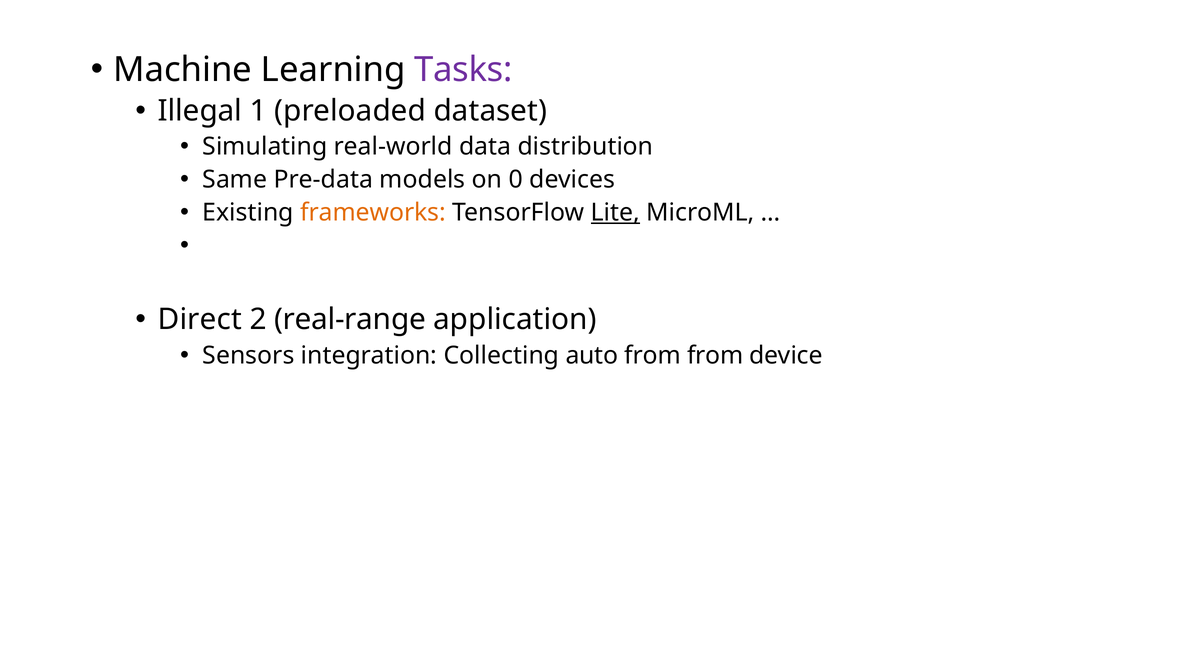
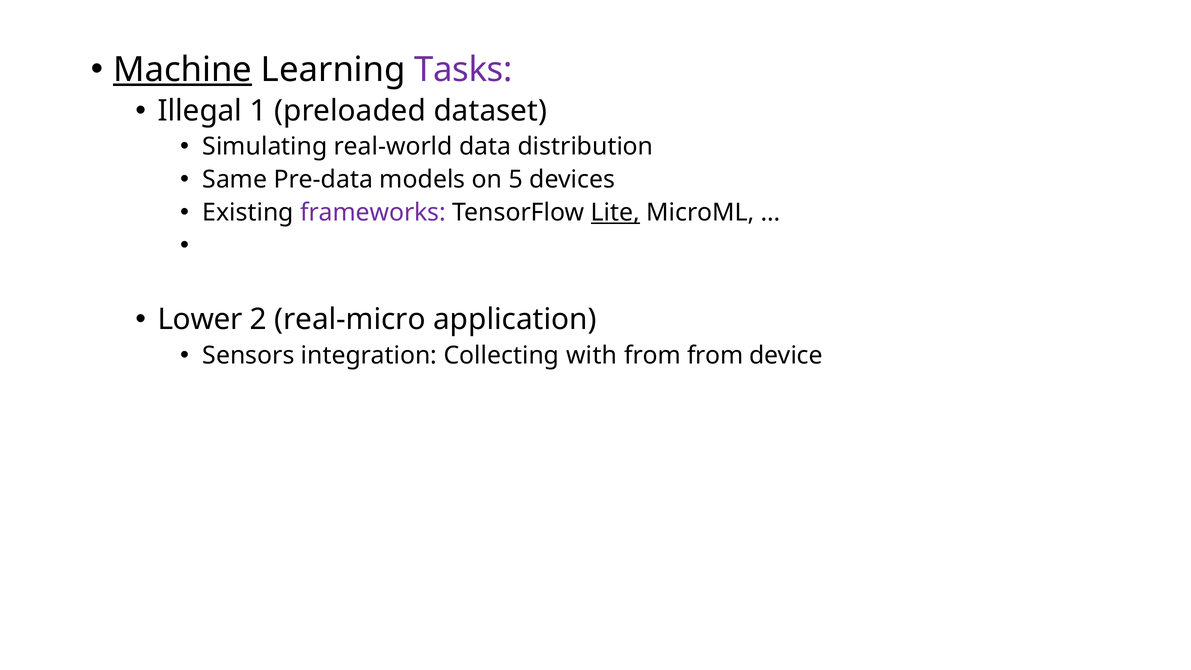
Machine underline: none -> present (183, 70)
0: 0 -> 5 (516, 180)
frameworks colour: orange -> purple (373, 213)
Direct: Direct -> Lower (200, 320)
real-range: real-range -> real-micro (350, 320)
auto: auto -> with (592, 355)
